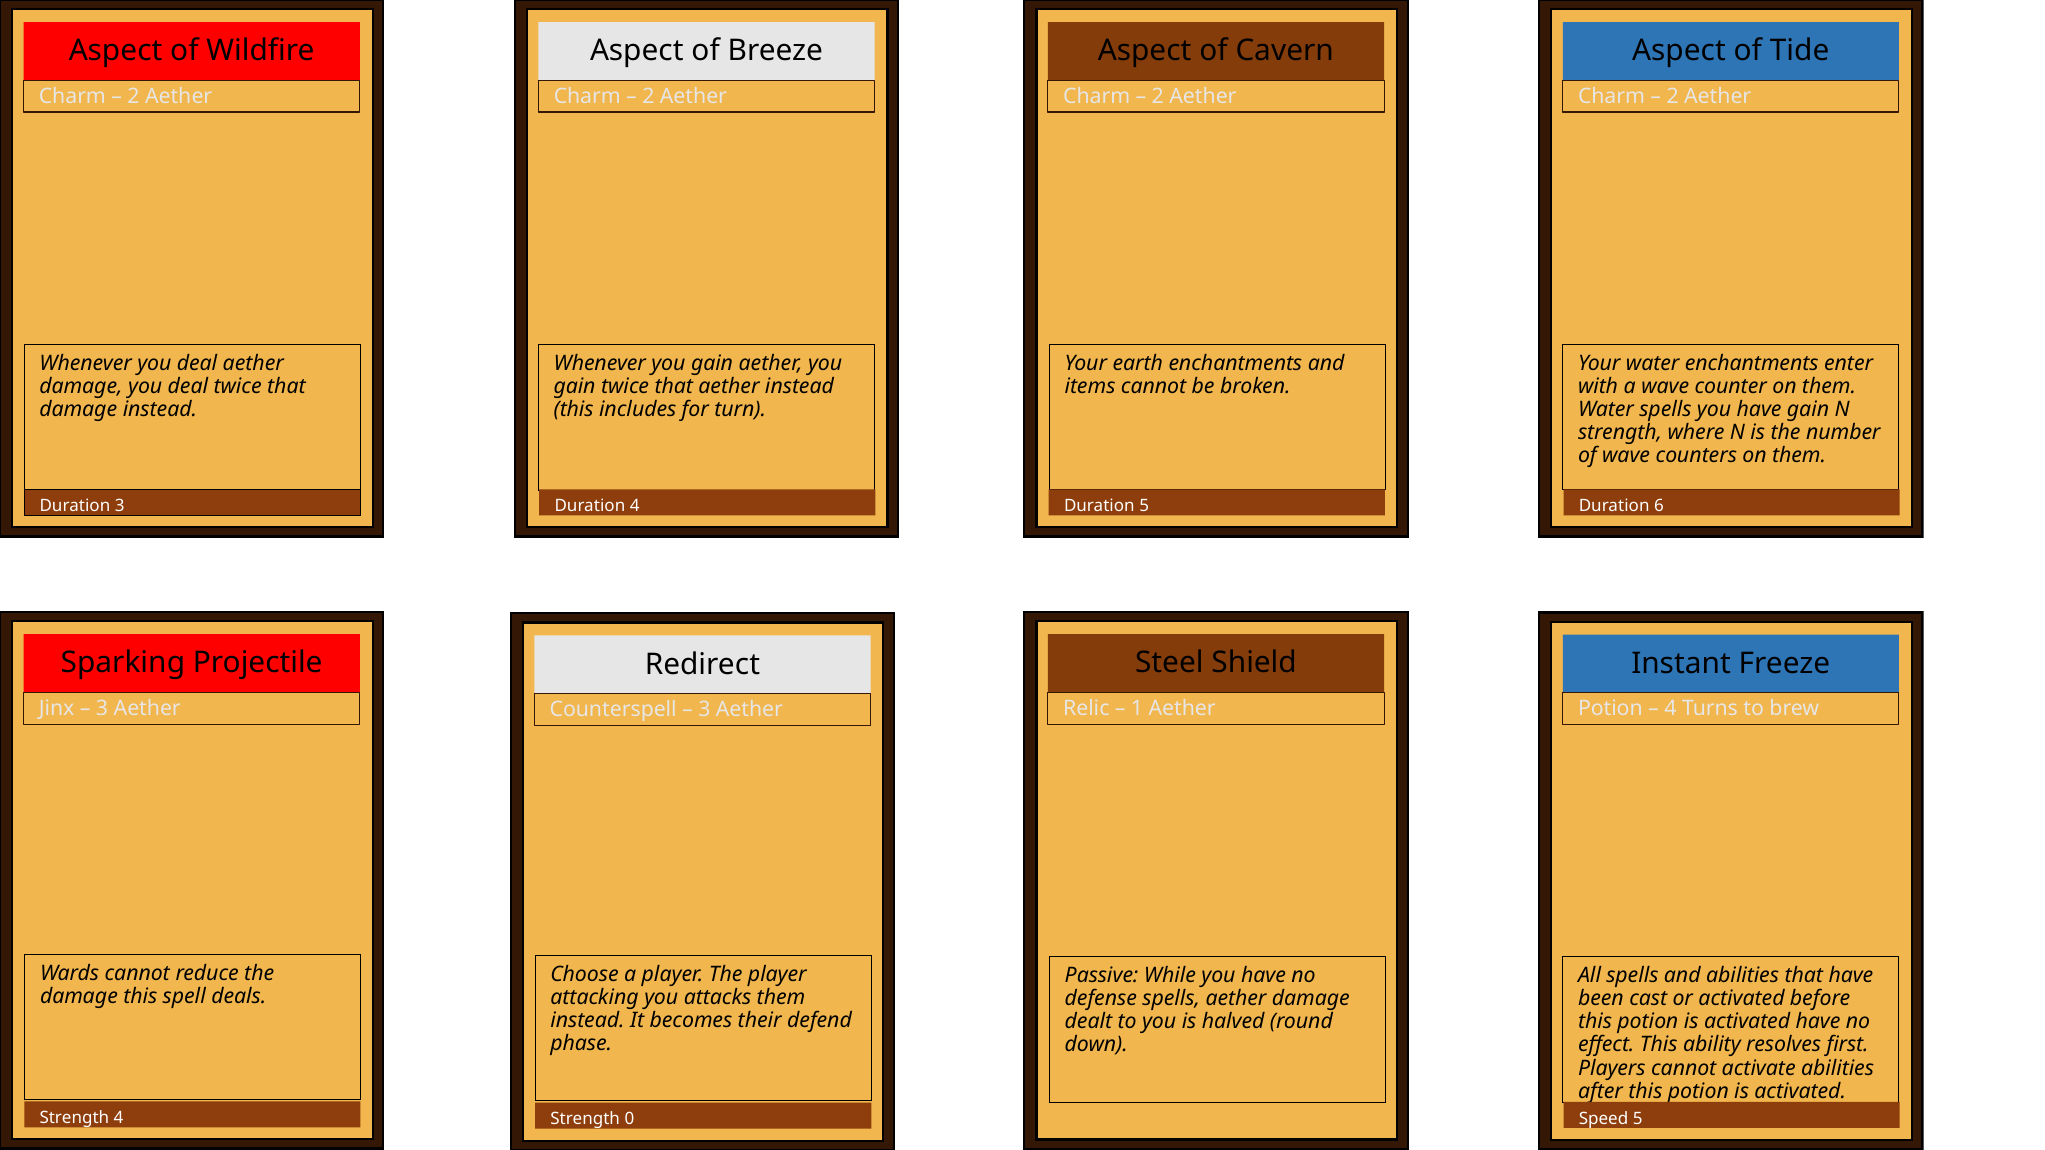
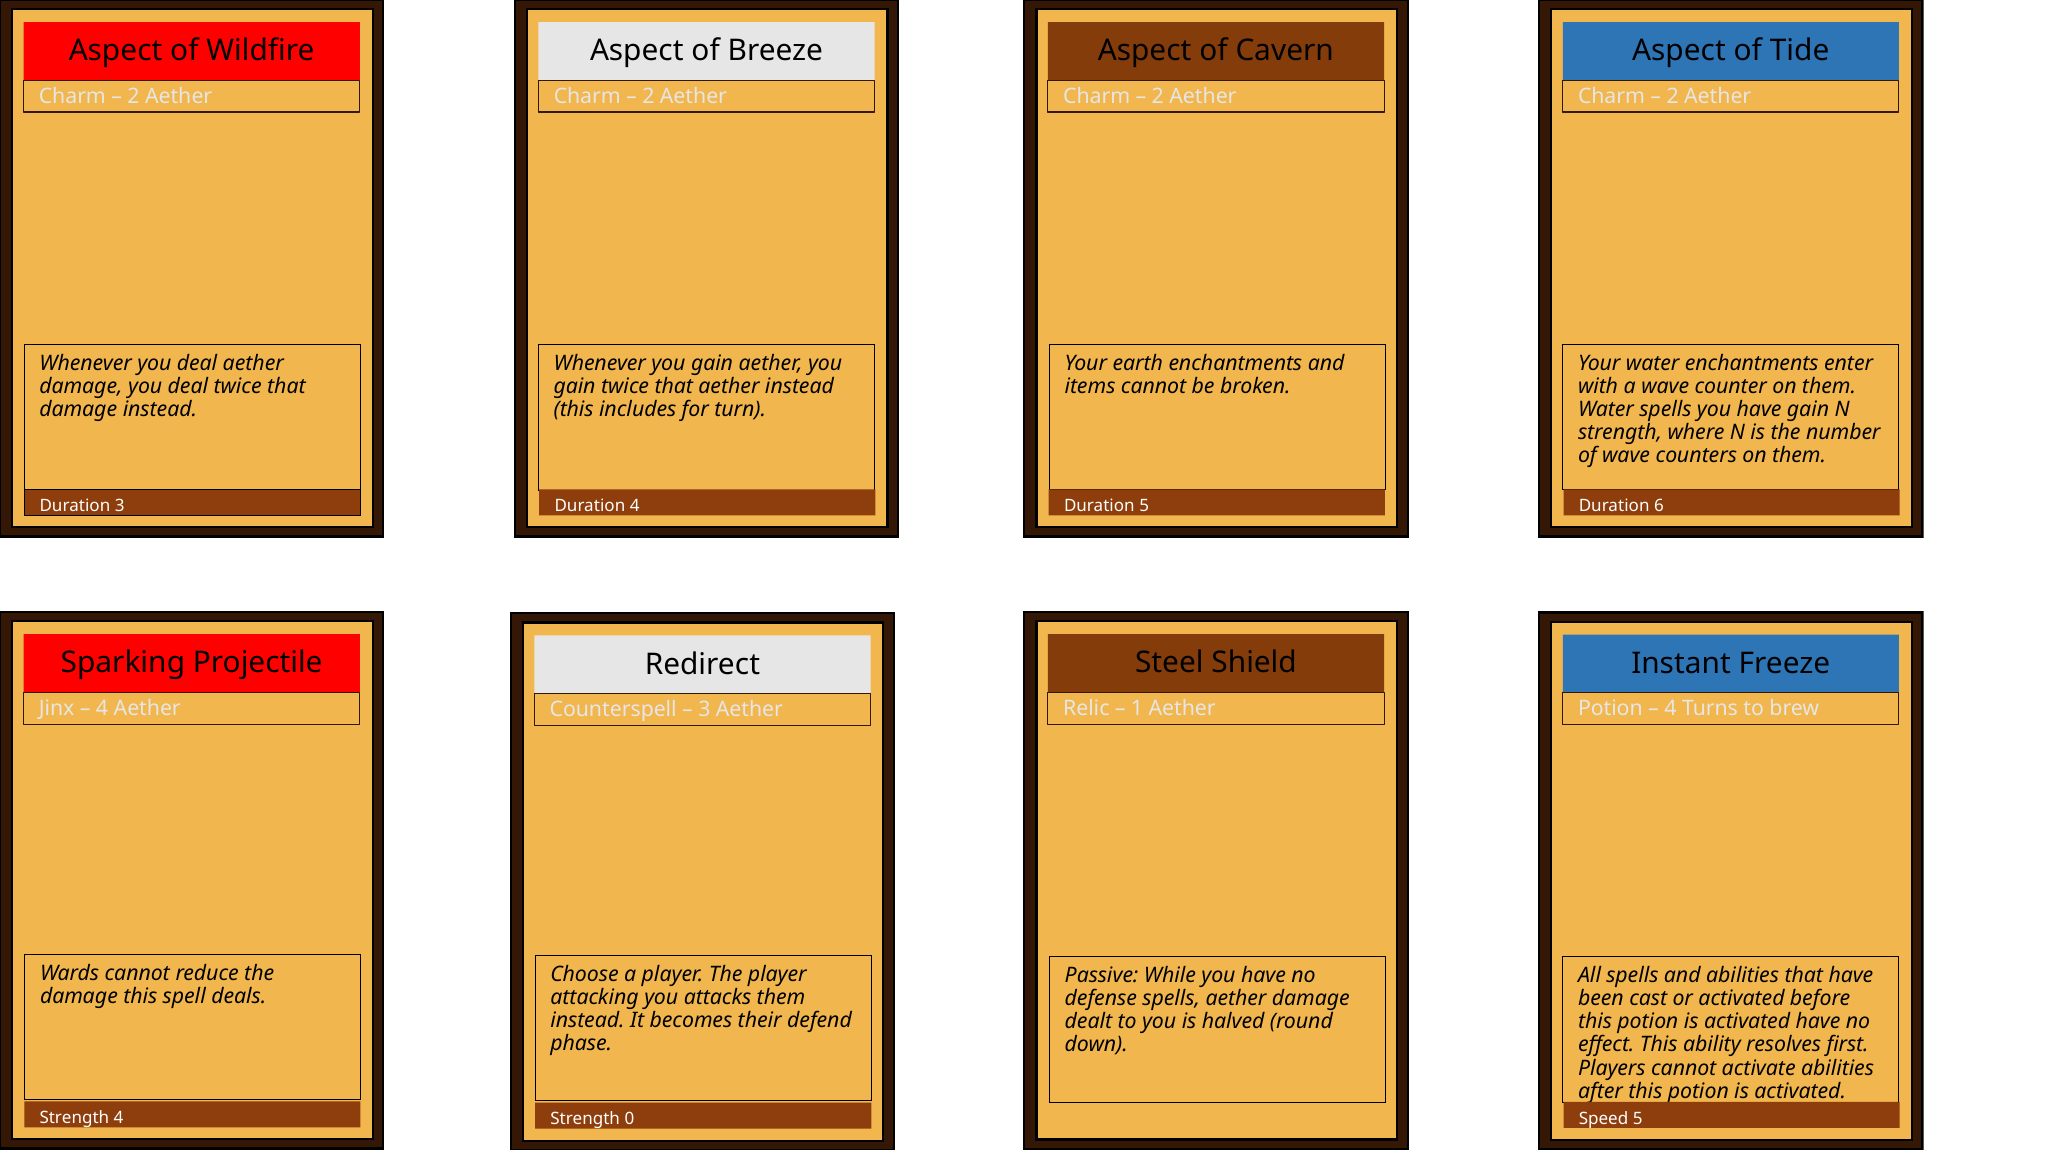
3: 3 -> 4 (102, 708)
